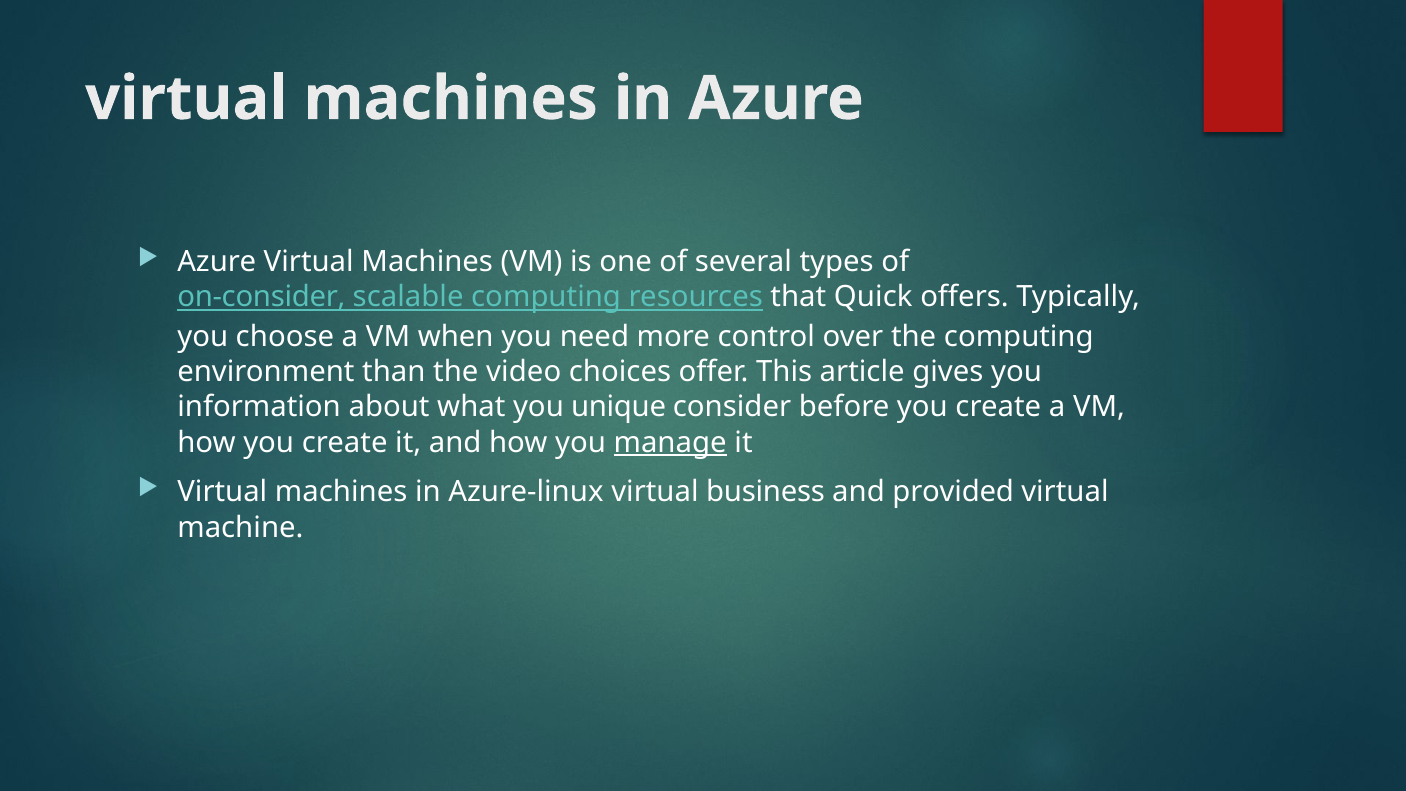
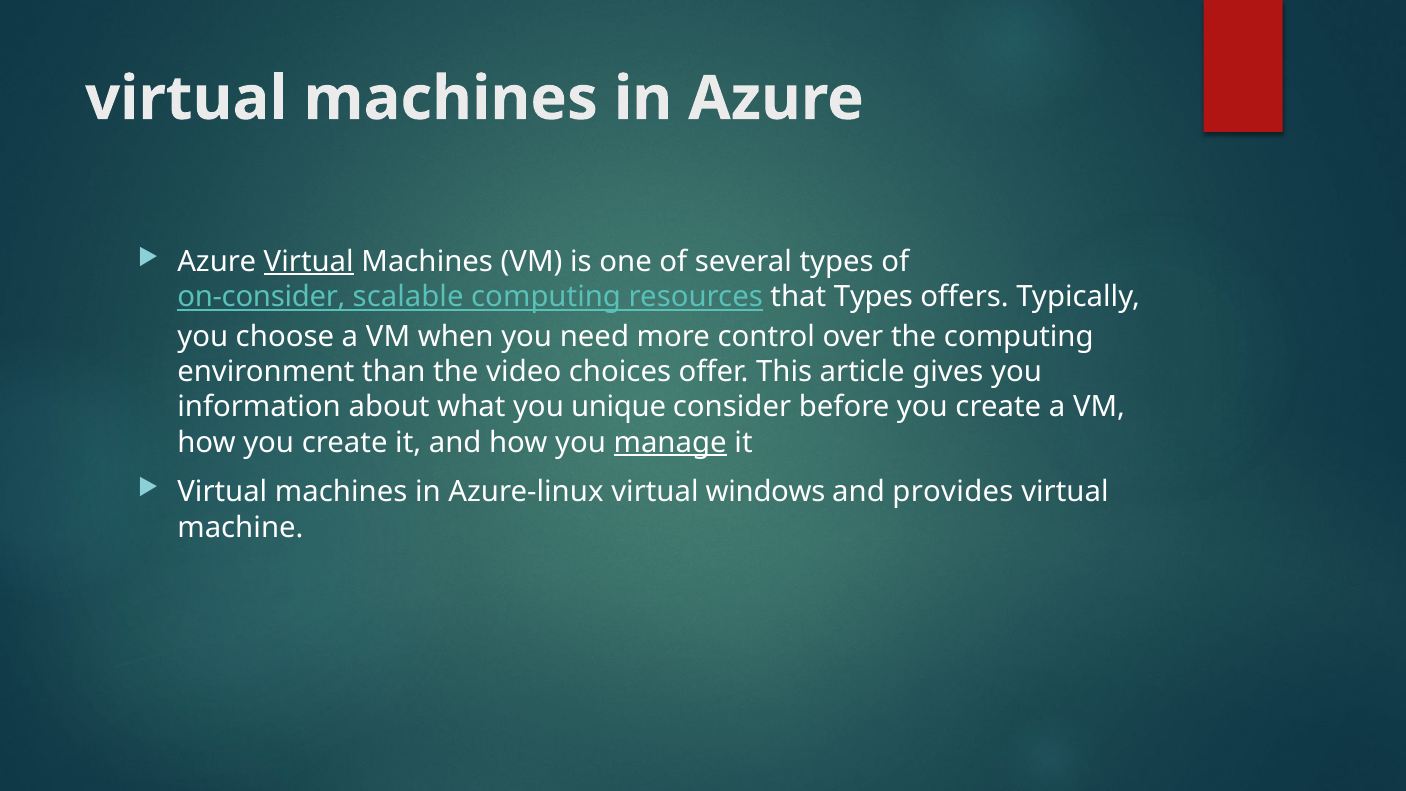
Virtual underline: none -> present (309, 262)
that Quick: Quick -> Types (873, 297)
business: business -> windows (766, 492)
provided: provided -> provides (953, 492)
